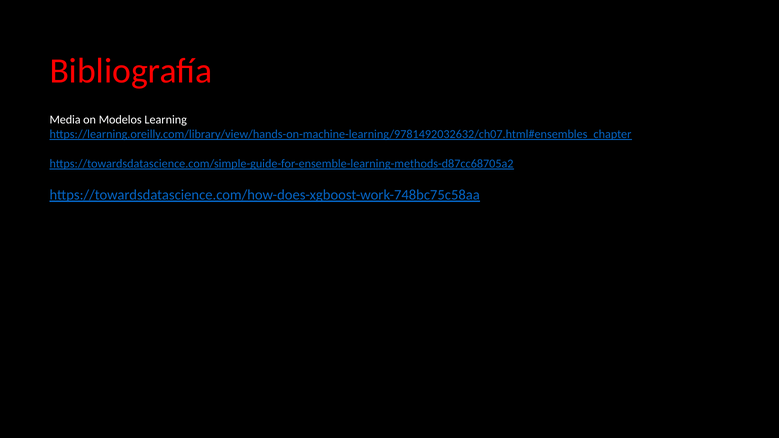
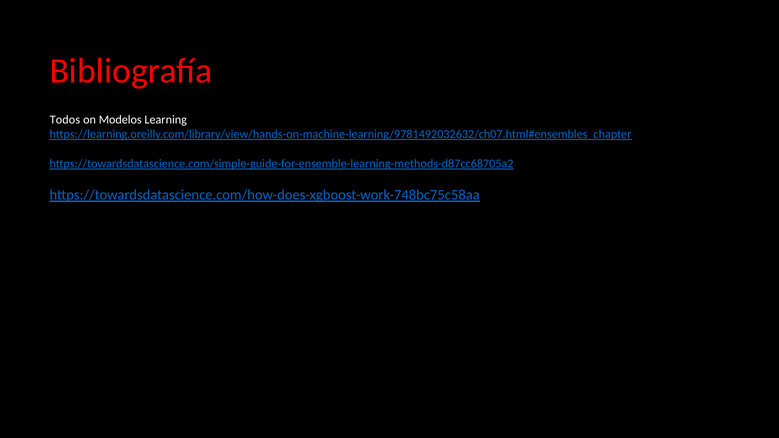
Media: Media -> Todos (65, 120)
